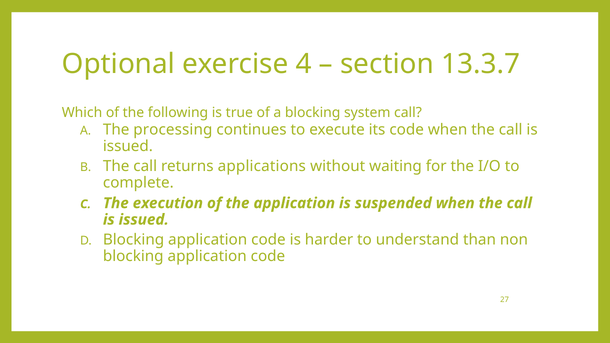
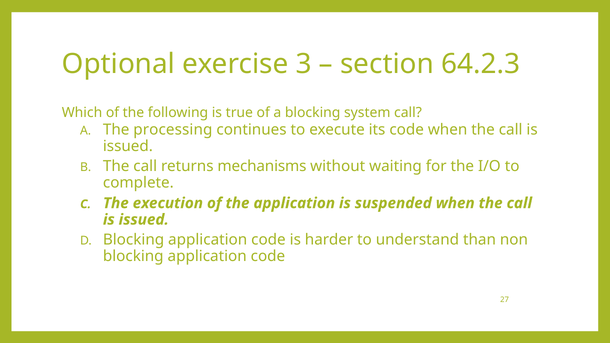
4: 4 -> 3 (304, 64)
13.3.7: 13.3.7 -> 64.2.3 (481, 64)
applications: applications -> mechanisms (262, 166)
